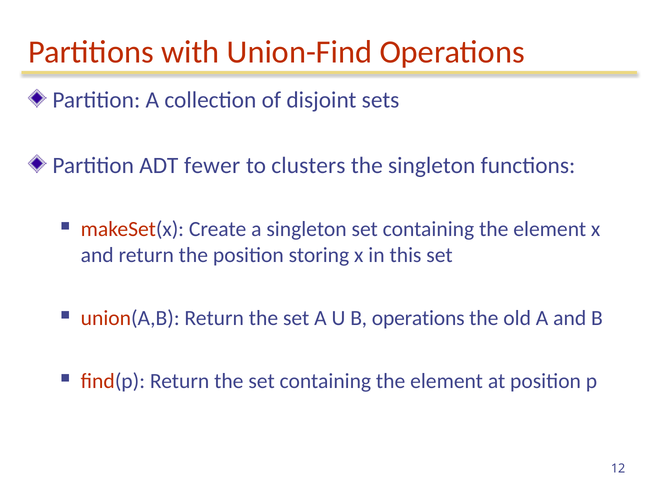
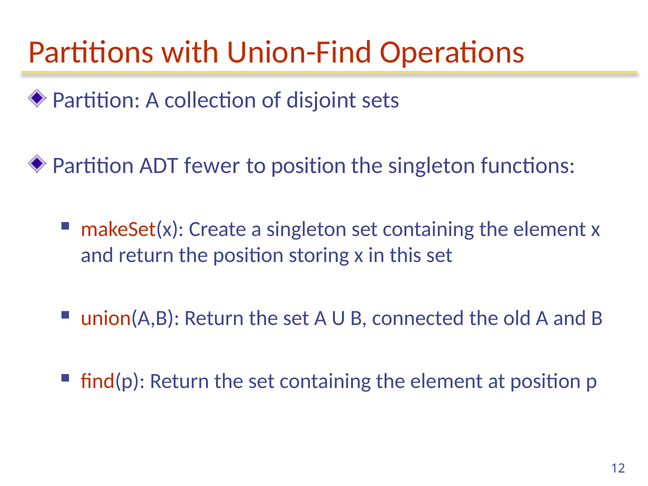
to clusters: clusters -> position (309, 165)
B operations: operations -> connected (418, 318)
